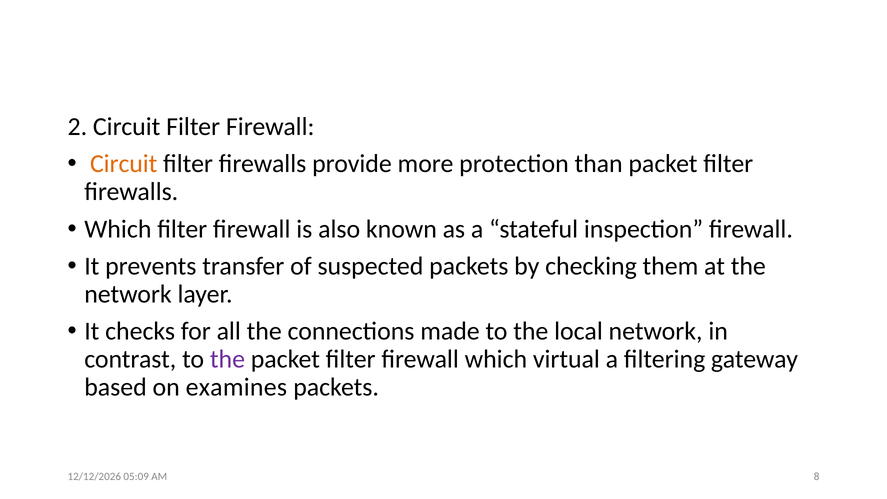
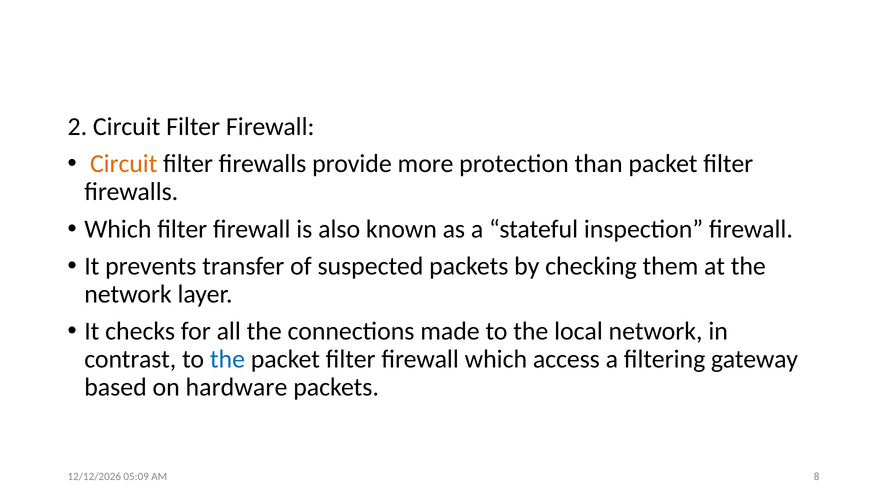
the colour: purple -> blue (227, 359)
virtual: virtual -> access (566, 359)
examines: examines -> hardware (236, 387)
